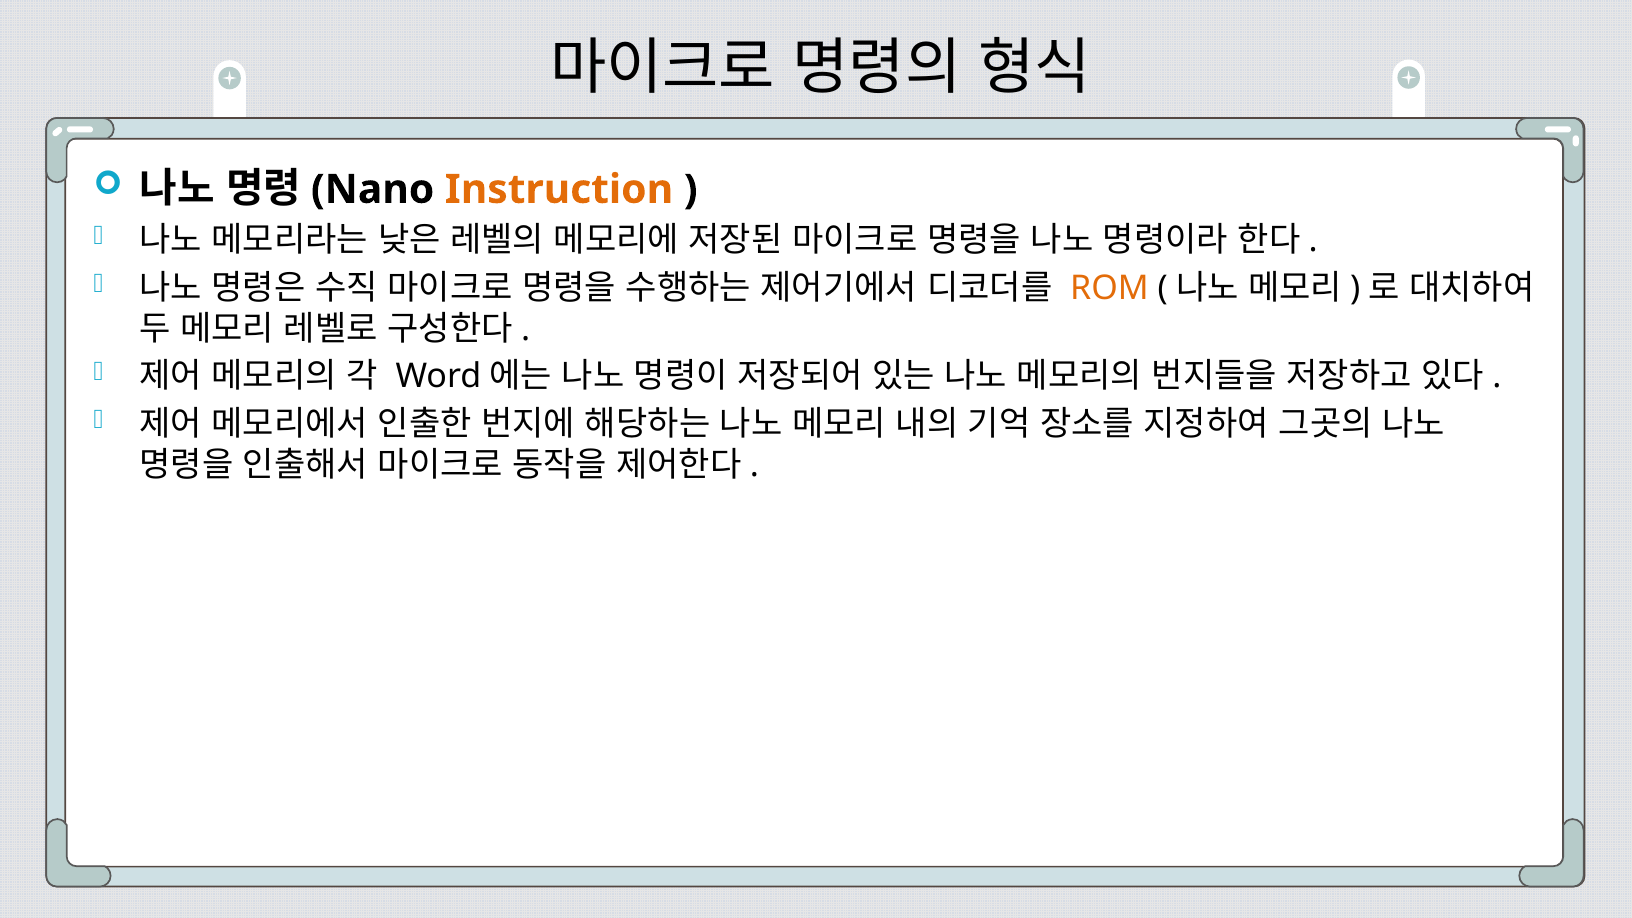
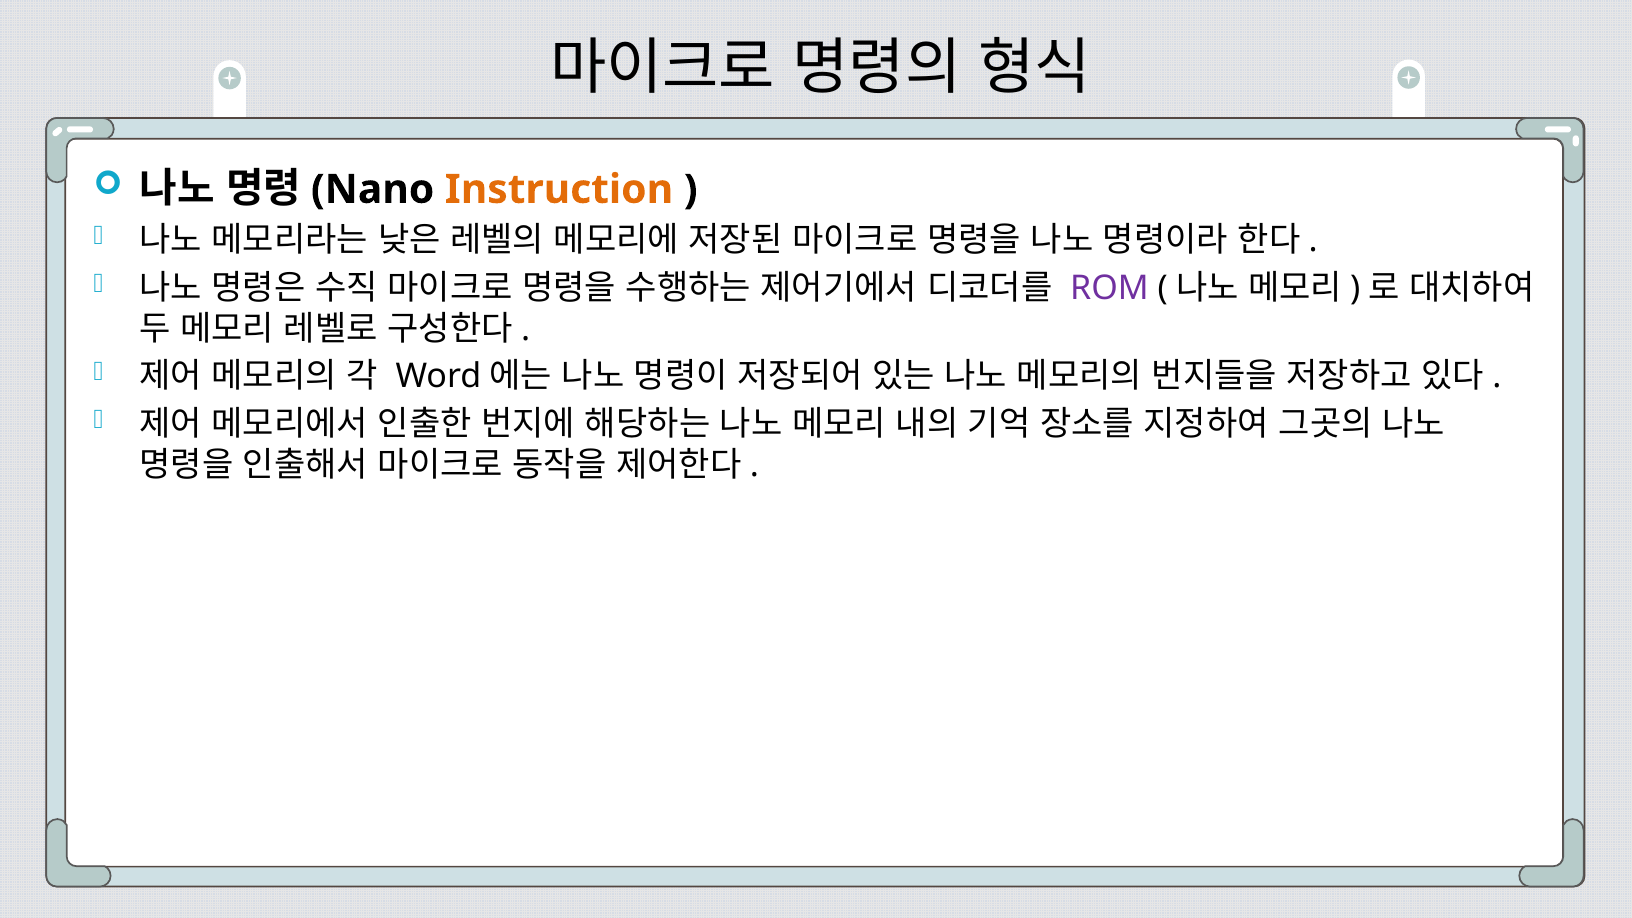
ROM colour: orange -> purple (1109, 288)
